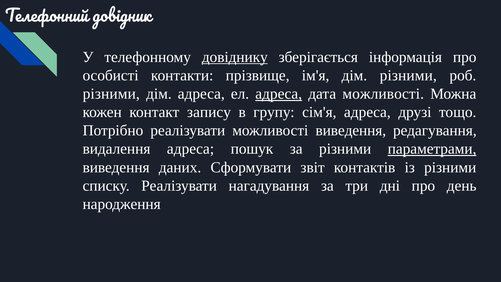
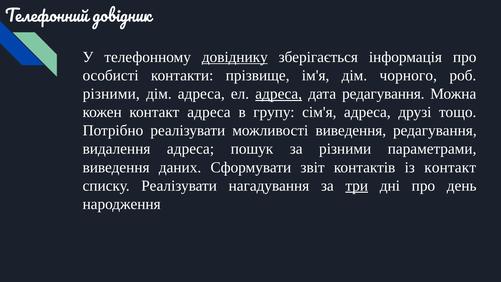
дім різними: різними -> чорного (408, 75)
дата можливості: можливості -> редагування (383, 94)
контакт запису: запису -> адреса (209, 112)
параметрами underline: present -> none (432, 149)
із різними: різними -> контакт (450, 167)
три underline: none -> present (357, 186)
